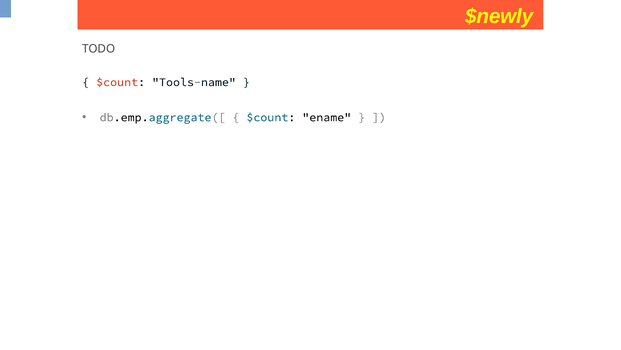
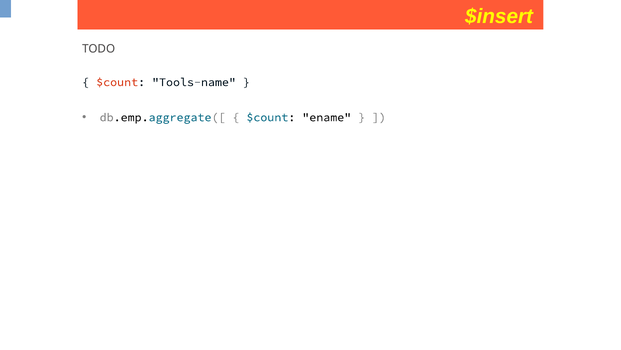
$newly: $newly -> $insert (499, 16)
